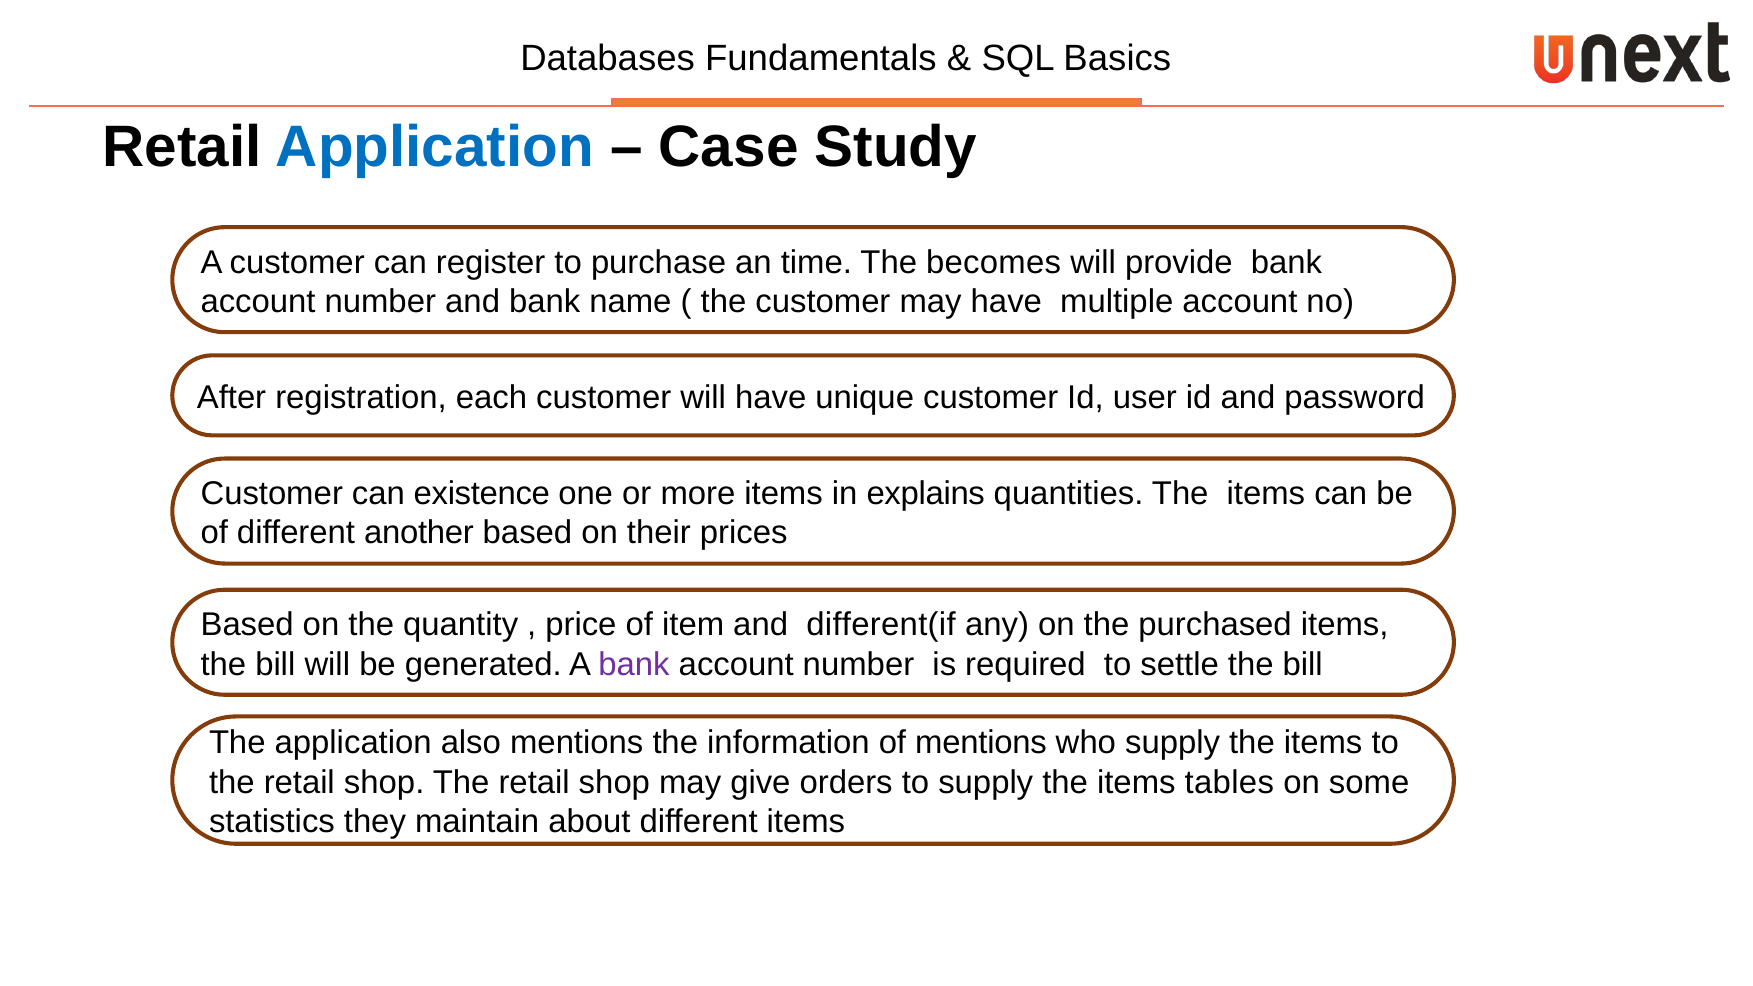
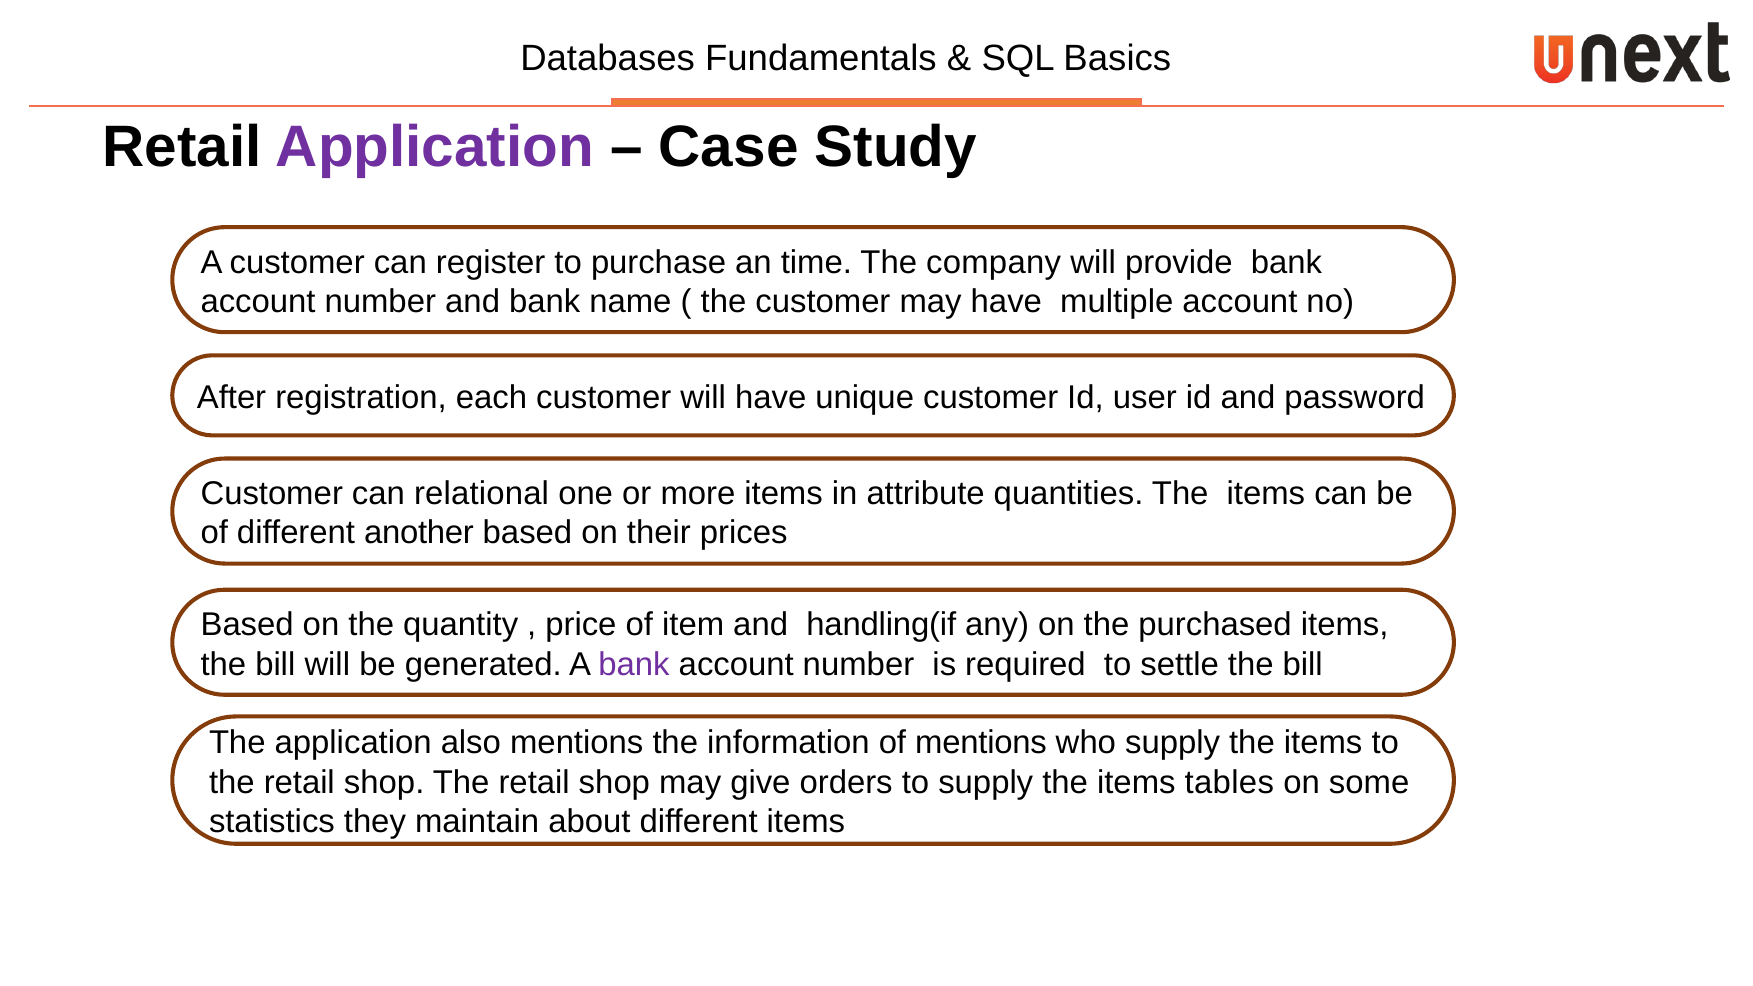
Application colour: blue -> purple (435, 147)
becomes: becomes -> company (994, 262)
existence: existence -> relational (482, 494)
explains: explains -> attribute (926, 494)
different(if: different(if -> handling(if (881, 625)
